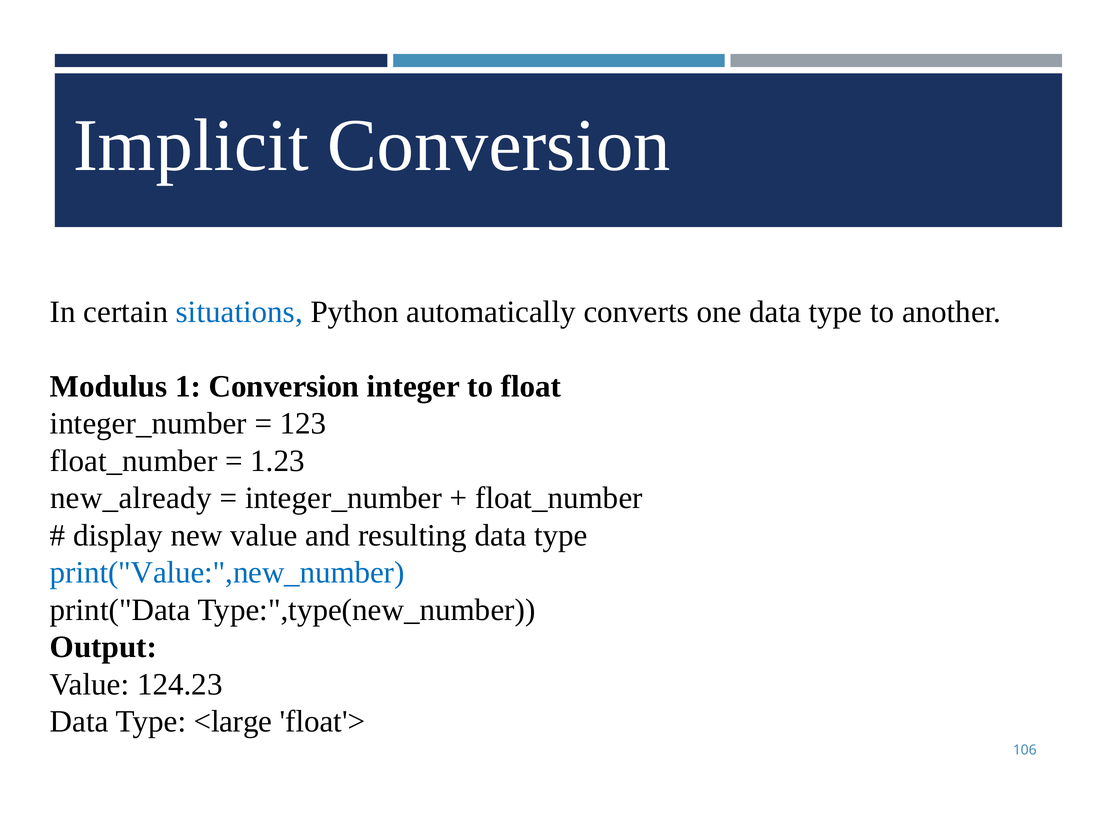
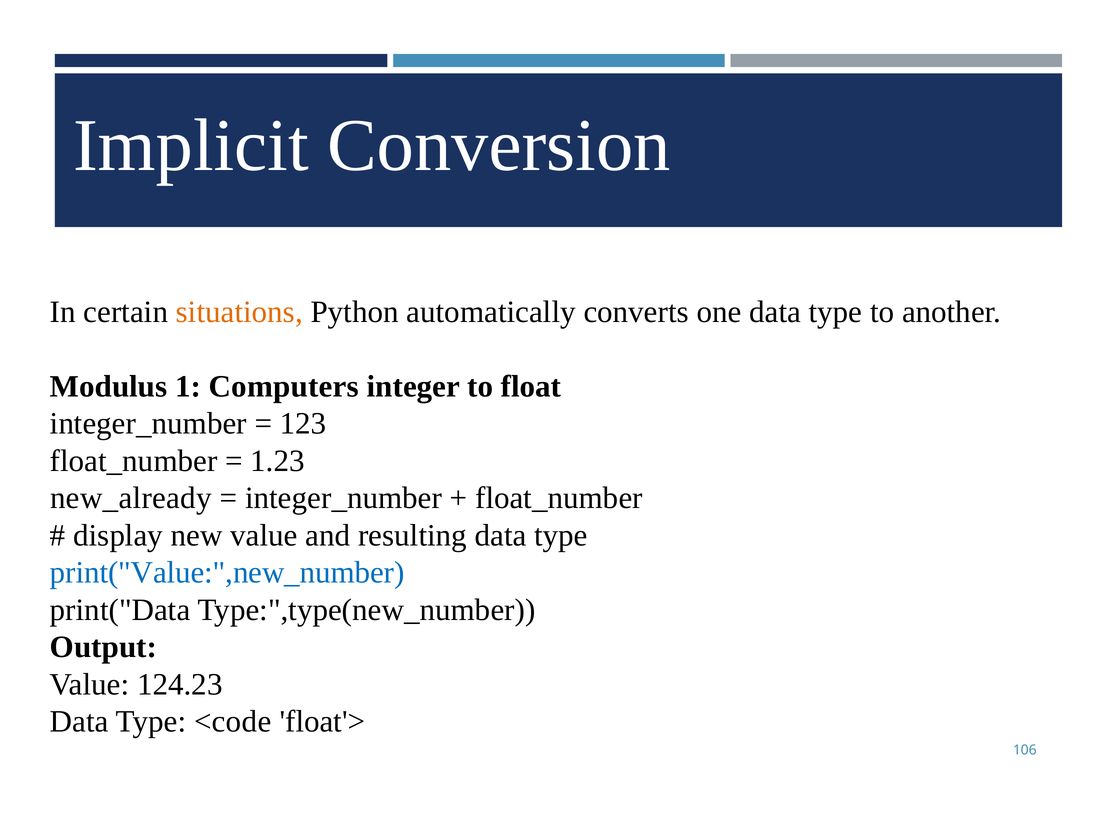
situations colour: blue -> orange (239, 312)
1 Conversion: Conversion -> Computers (284, 387)
<large: <large -> <code (233, 722)
